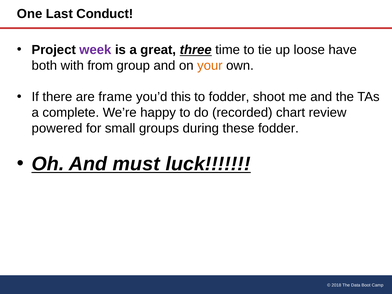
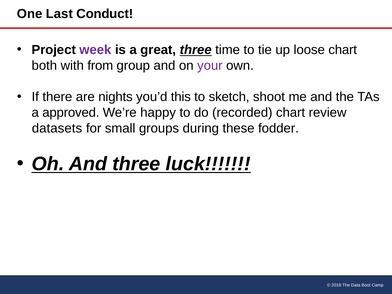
loose have: have -> chart (343, 50)
your colour: orange -> purple (210, 66)
frame: frame -> nights (115, 97)
to fodder: fodder -> sketch (229, 97)
complete: complete -> approved (71, 113)
powered: powered -> datasets (57, 128)
And must: must -> three (136, 164)
